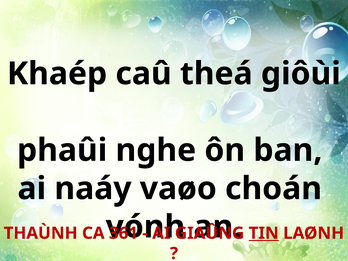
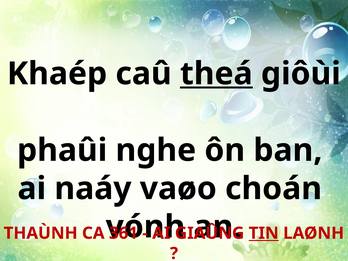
theá underline: none -> present (216, 74)
